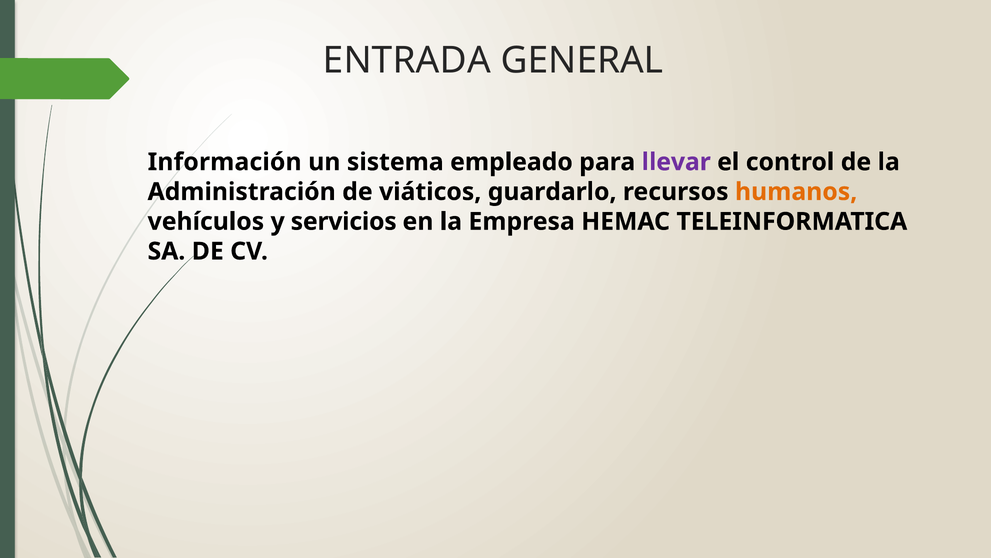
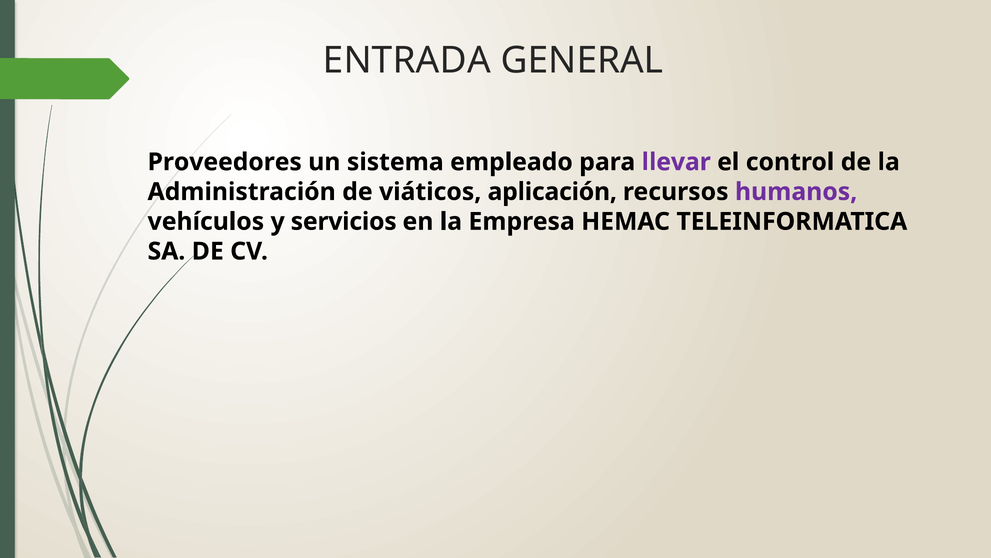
Información: Información -> Proveedores (225, 162)
guardarlo: guardarlo -> aplicación (552, 192)
humanos colour: orange -> purple (796, 192)
